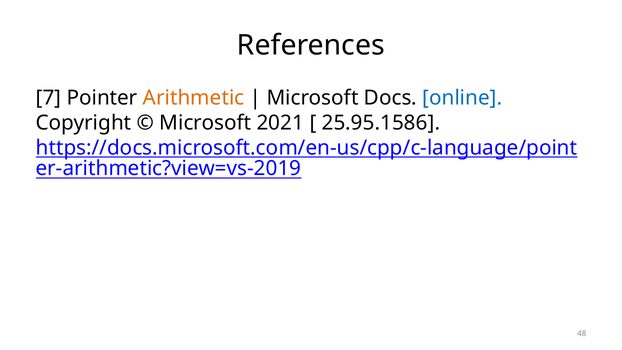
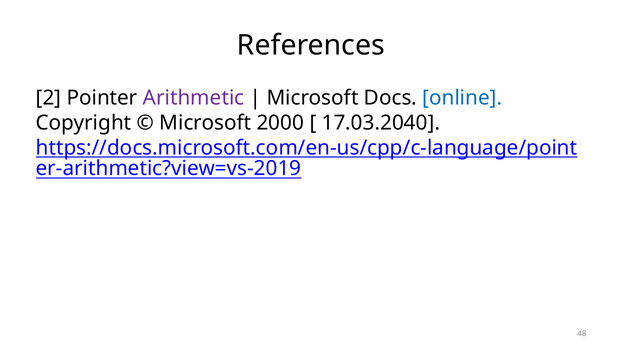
7: 7 -> 2 (48, 98)
Arithmetic colour: orange -> purple (194, 98)
2021: 2021 -> 2000 (280, 123)
25.95.1586: 25.95.1586 -> 17.03.2040 (381, 123)
